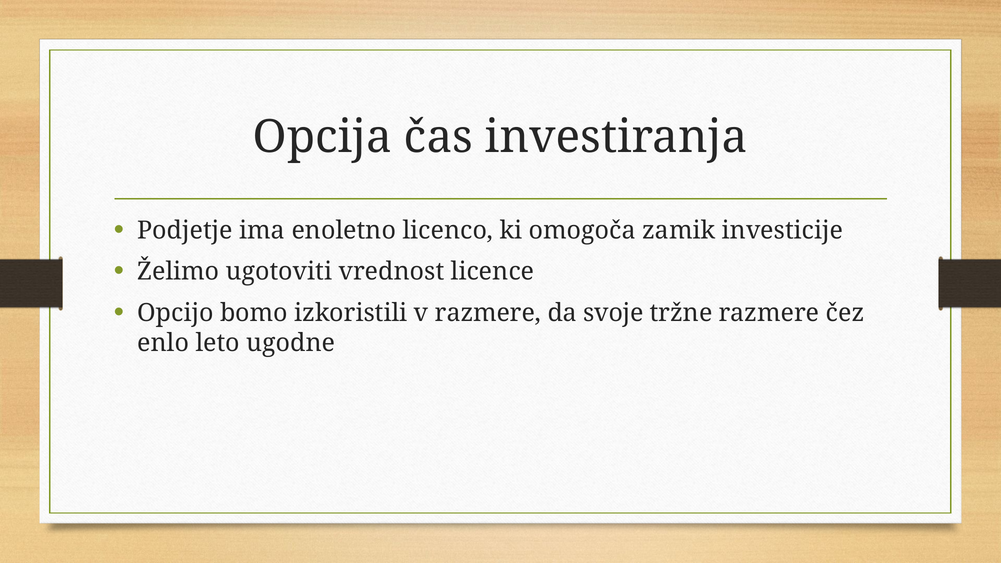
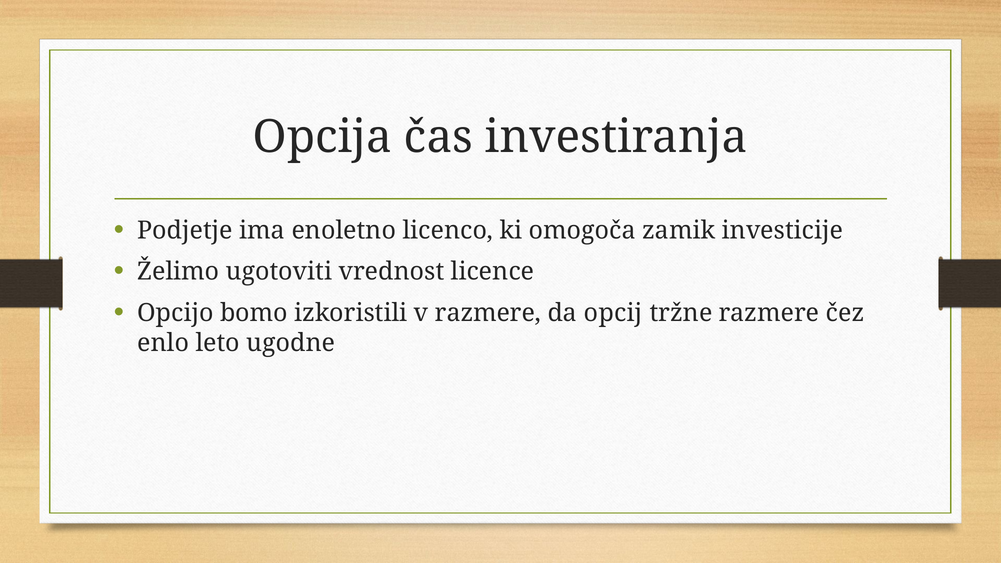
svoje: svoje -> opcij (613, 313)
